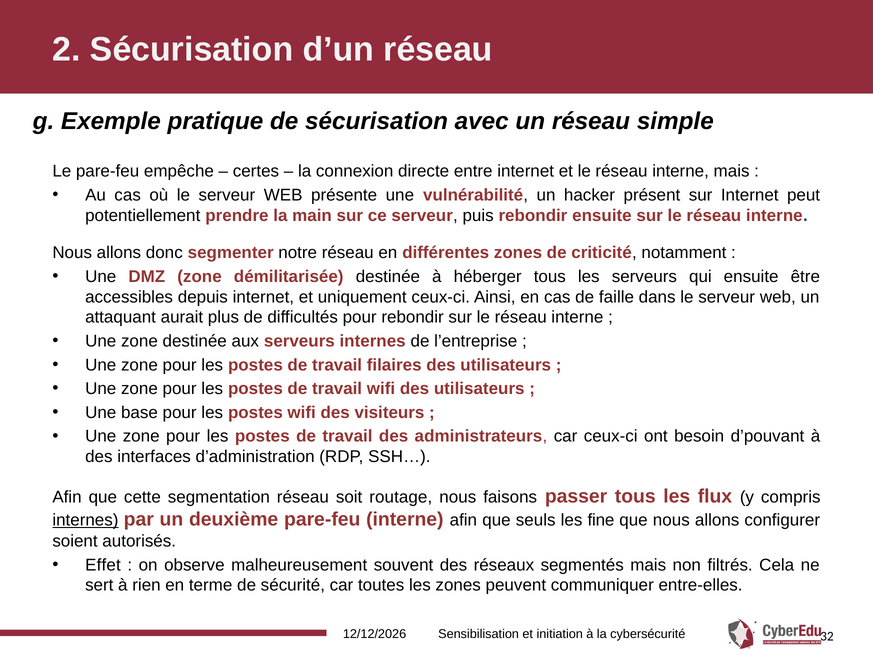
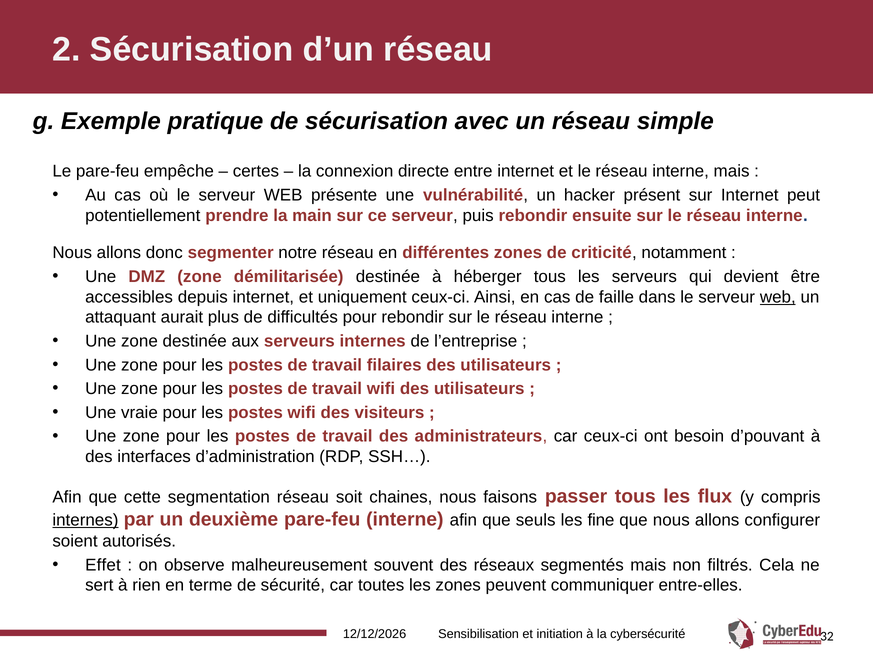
qui ensuite: ensuite -> devient (751, 277)
web underline: none -> present (778, 297)
base: base -> vraie (139, 412)
routage: routage -> chaines (401, 497)
